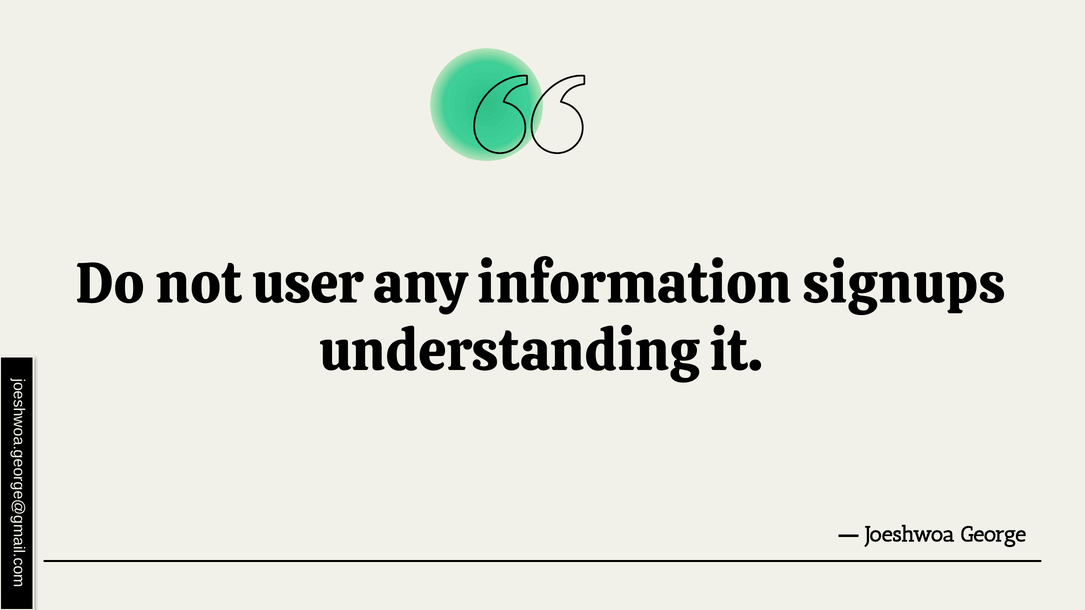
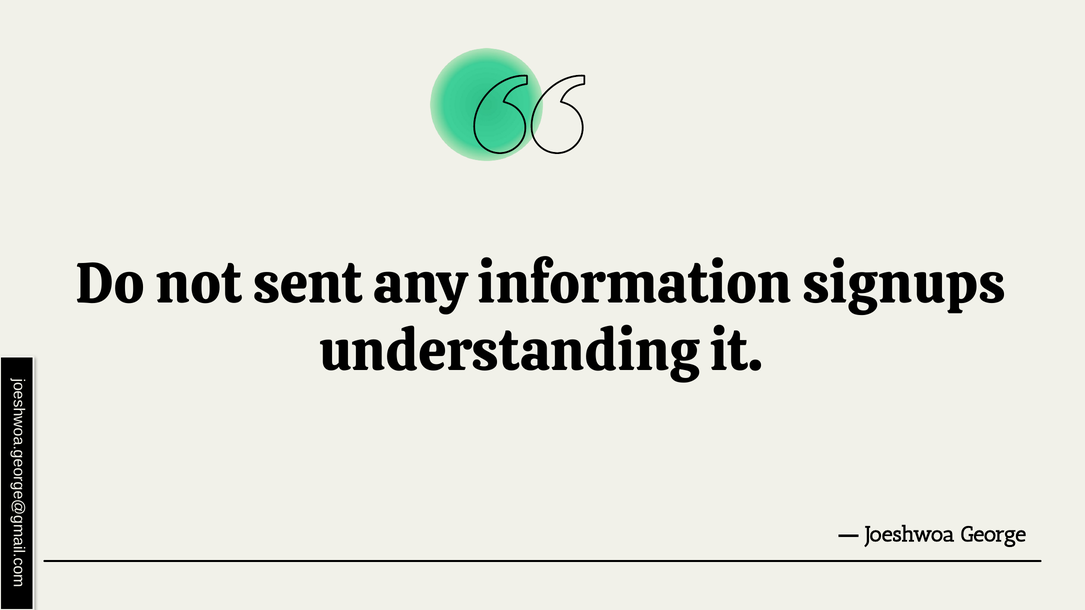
user: user -> sent (308, 284)
